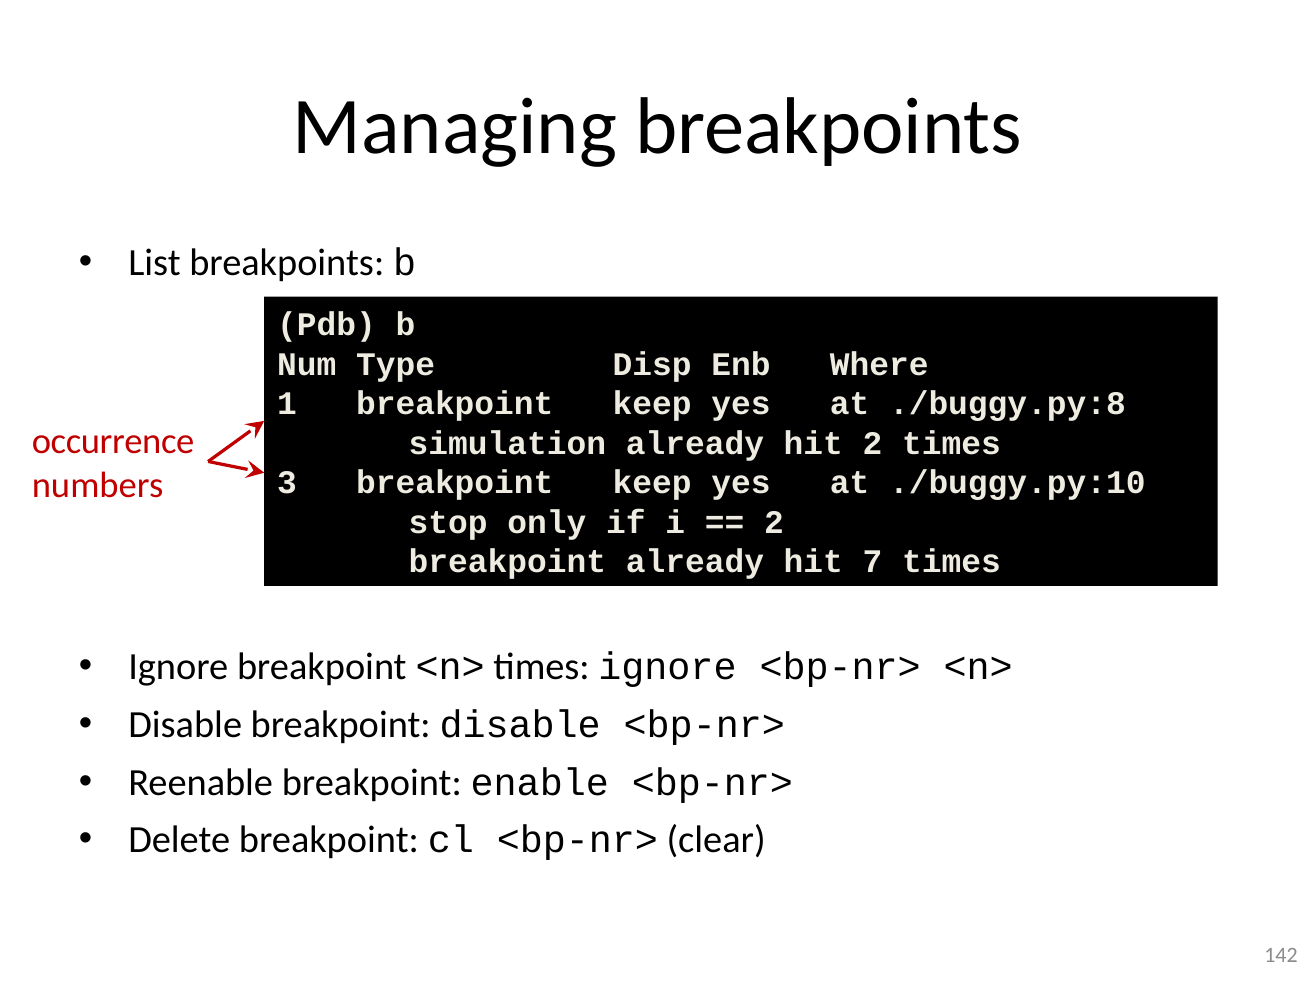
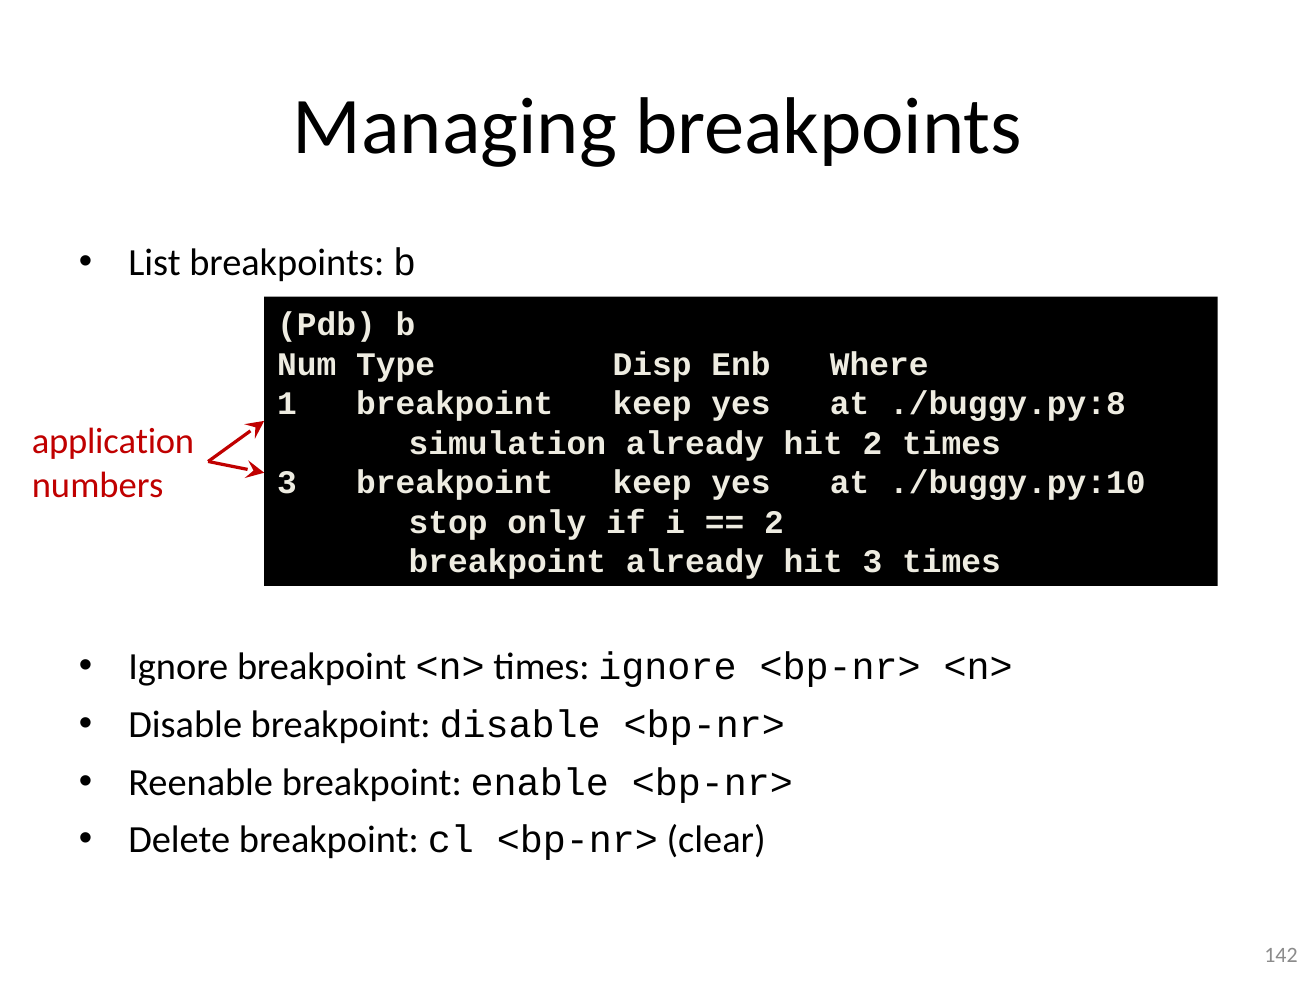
occurrence: occurrence -> application (113, 442)
hit 7: 7 -> 3 (873, 562)
